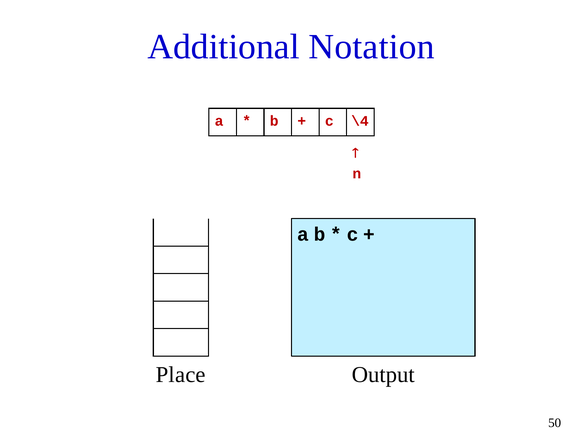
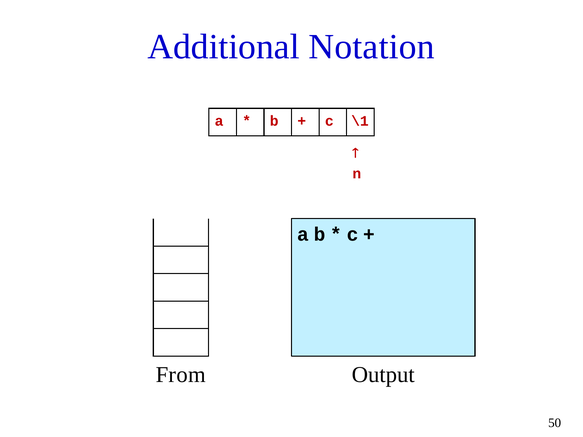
\4: \4 -> \1 (360, 121)
Place: Place -> From (181, 375)
